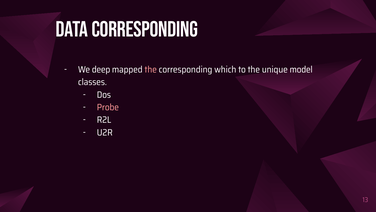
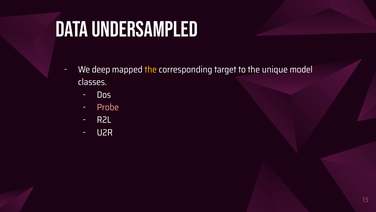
DATA CORRESPONDING: CORRESPONDING -> UNDERSAMPLED (145, 29)
the colour: pink -> yellow (151, 69)
which: which -> target (225, 69)
